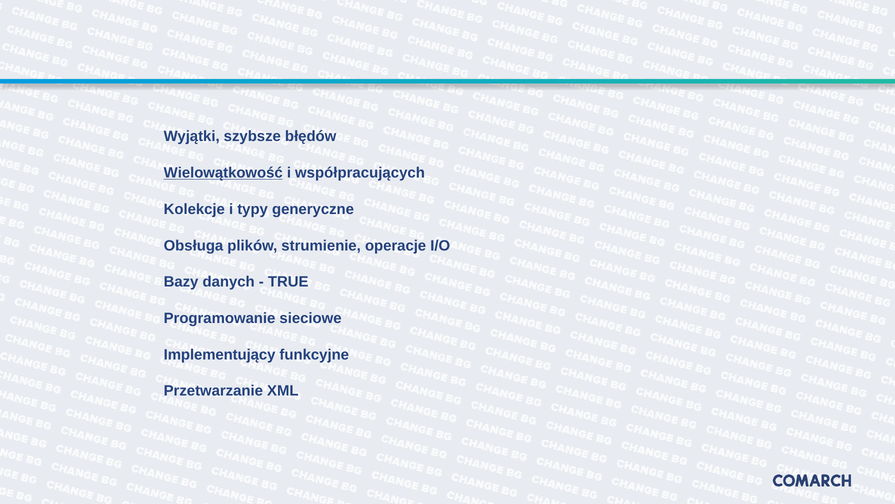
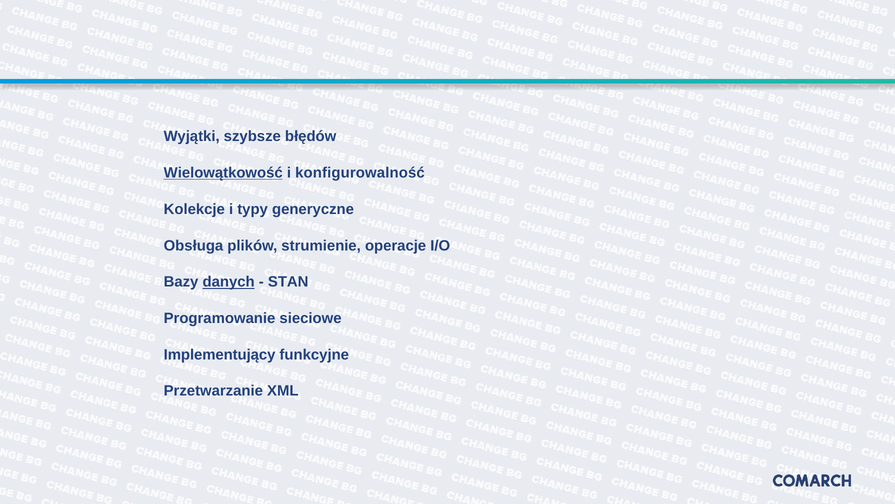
współpracujących: współpracujących -> konfigurowalność (360, 173)
danych underline: none -> present (229, 282)
TRUE: TRUE -> STAN (288, 282)
